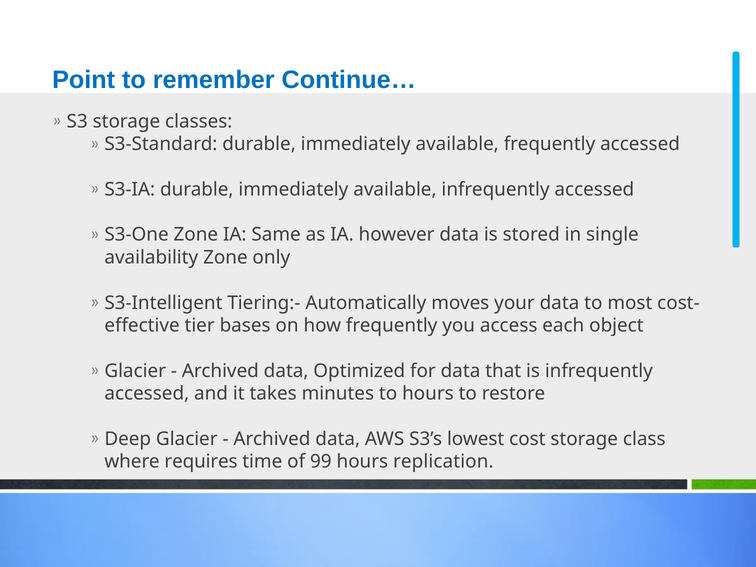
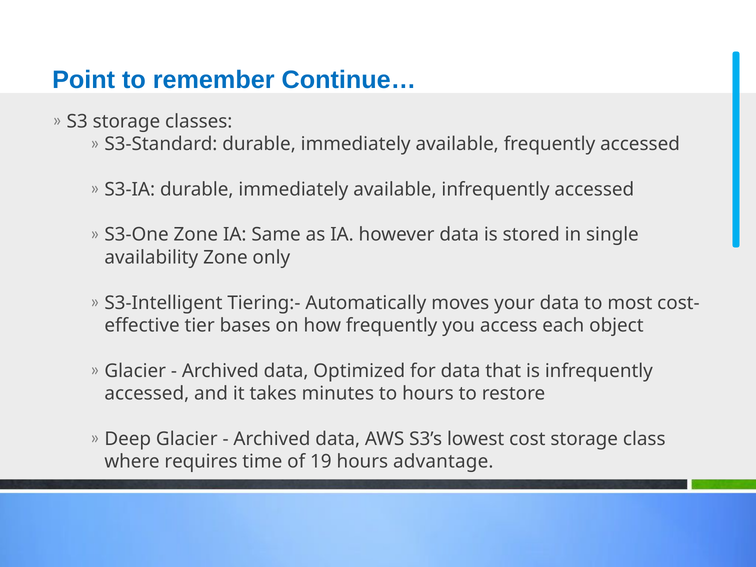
99: 99 -> 19 (321, 462)
replication: replication -> advantage (443, 462)
